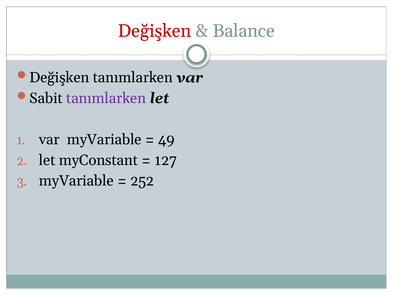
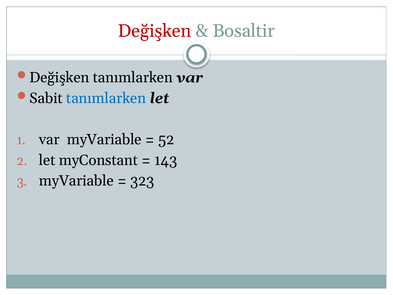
Balance: Balance -> Bosaltir (244, 31)
tanımlarken colour: purple -> blue (106, 98)
49: 49 -> 52 (166, 139)
127: 127 -> 143 (166, 160)
252: 252 -> 323 (142, 181)
